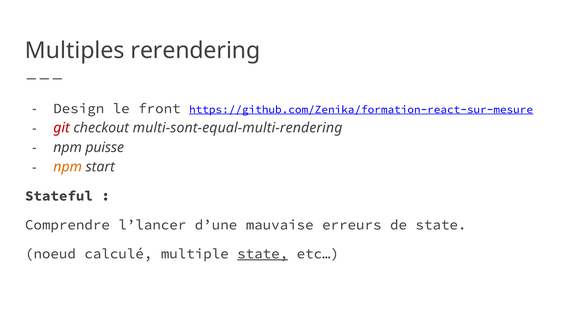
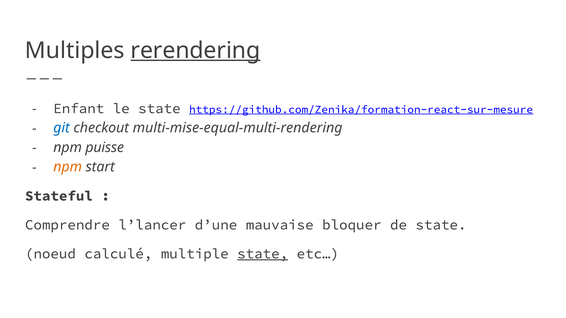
rerendering underline: none -> present (195, 51)
Design: Design -> Enfant (79, 109)
le front: front -> state (159, 109)
git colour: red -> blue (62, 128)
multi-sont-equal-multi-rendering: multi-sont-equal-multi-rendering -> multi-mise-equal-multi-rendering (238, 128)
erreurs: erreurs -> bloquer (352, 225)
